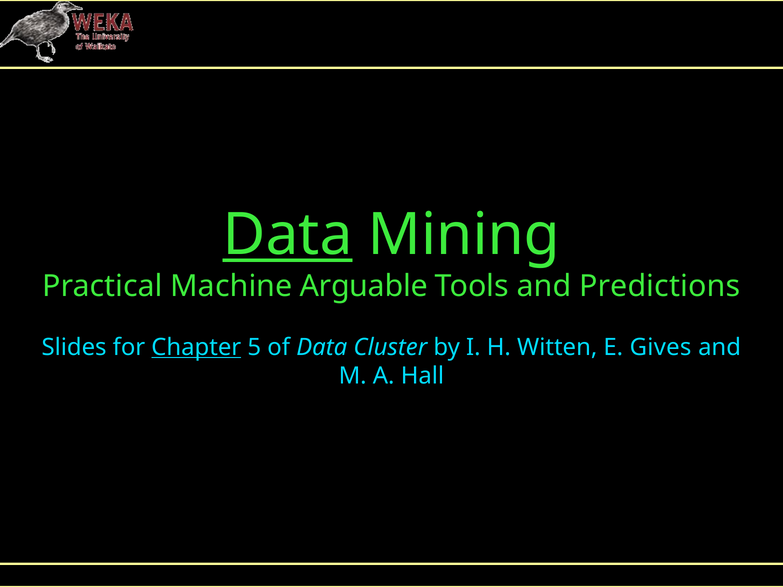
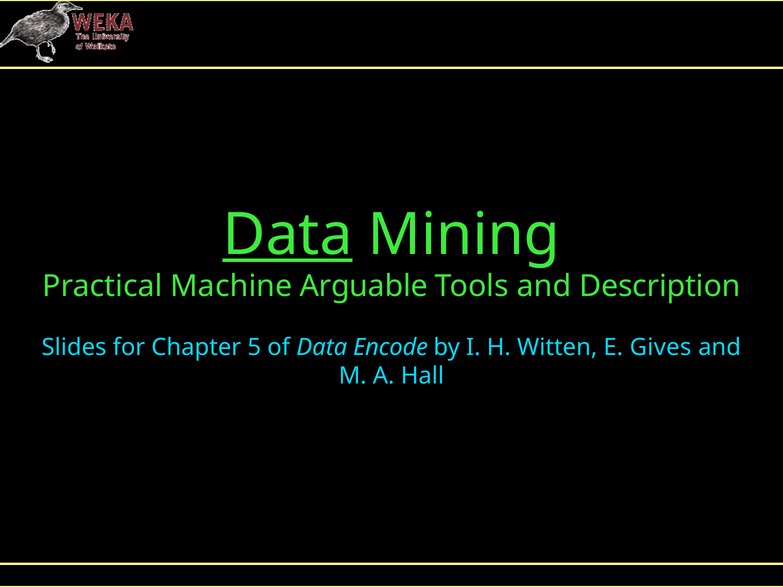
Predictions: Predictions -> Description (660, 286)
Chapter underline: present -> none (196, 347)
Cluster: Cluster -> Encode (391, 347)
